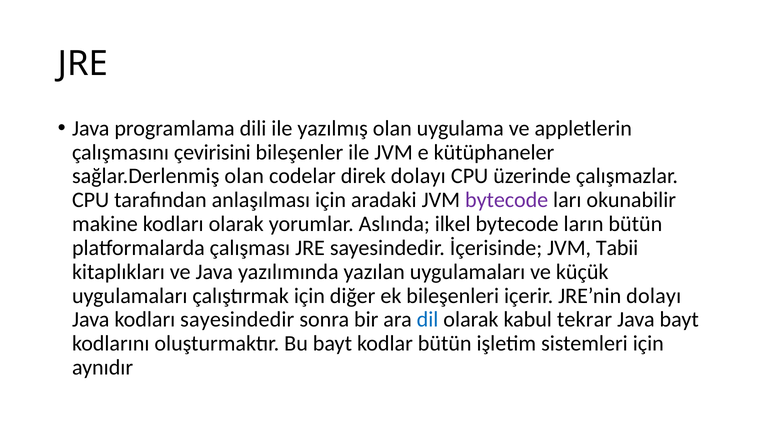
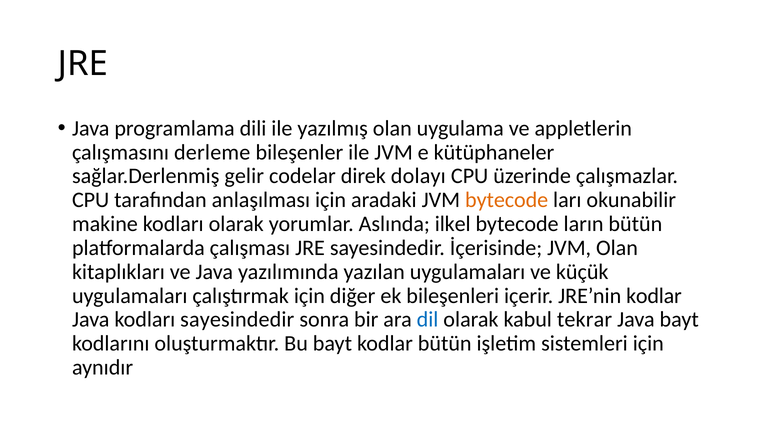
çevirisini: çevirisini -> derleme (212, 152)
sağlar.Derlenmiş olan: olan -> gelir (244, 176)
bytecode colour: purple -> orange (507, 200)
JVM Tabii: Tabii -> Olan (617, 248)
JRE’nin dolayı: dolayı -> kodlar (654, 295)
